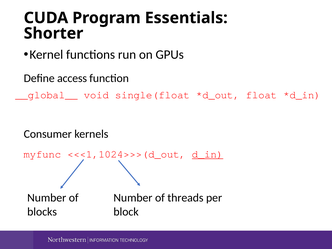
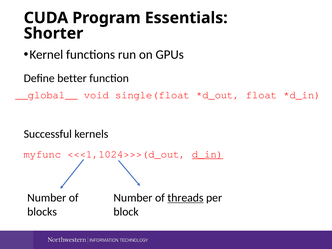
access: access -> better (72, 78)
Consumer: Consumer -> Successful (48, 134)
threads underline: none -> present (185, 198)
